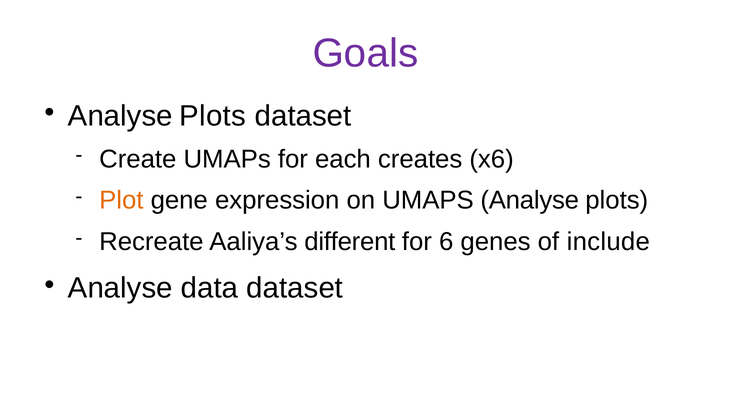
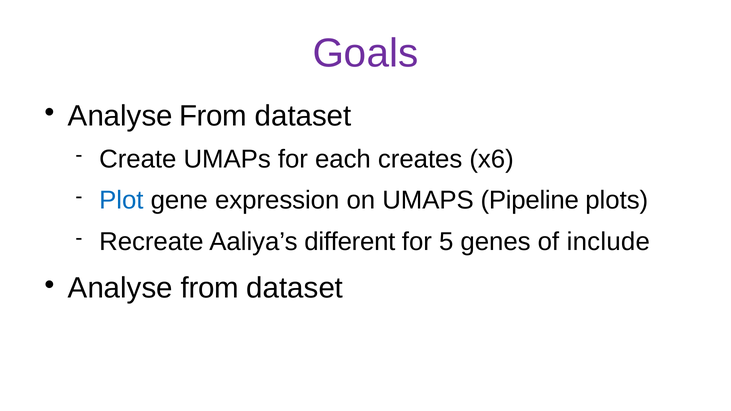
Plots: Plots -> From (213, 116)
Plot colour: orange -> blue (121, 201)
UMAPS Analyse: Analyse -> Pipeline (530, 201)
6: 6 -> 5 (446, 242)
data: data -> from (210, 288)
